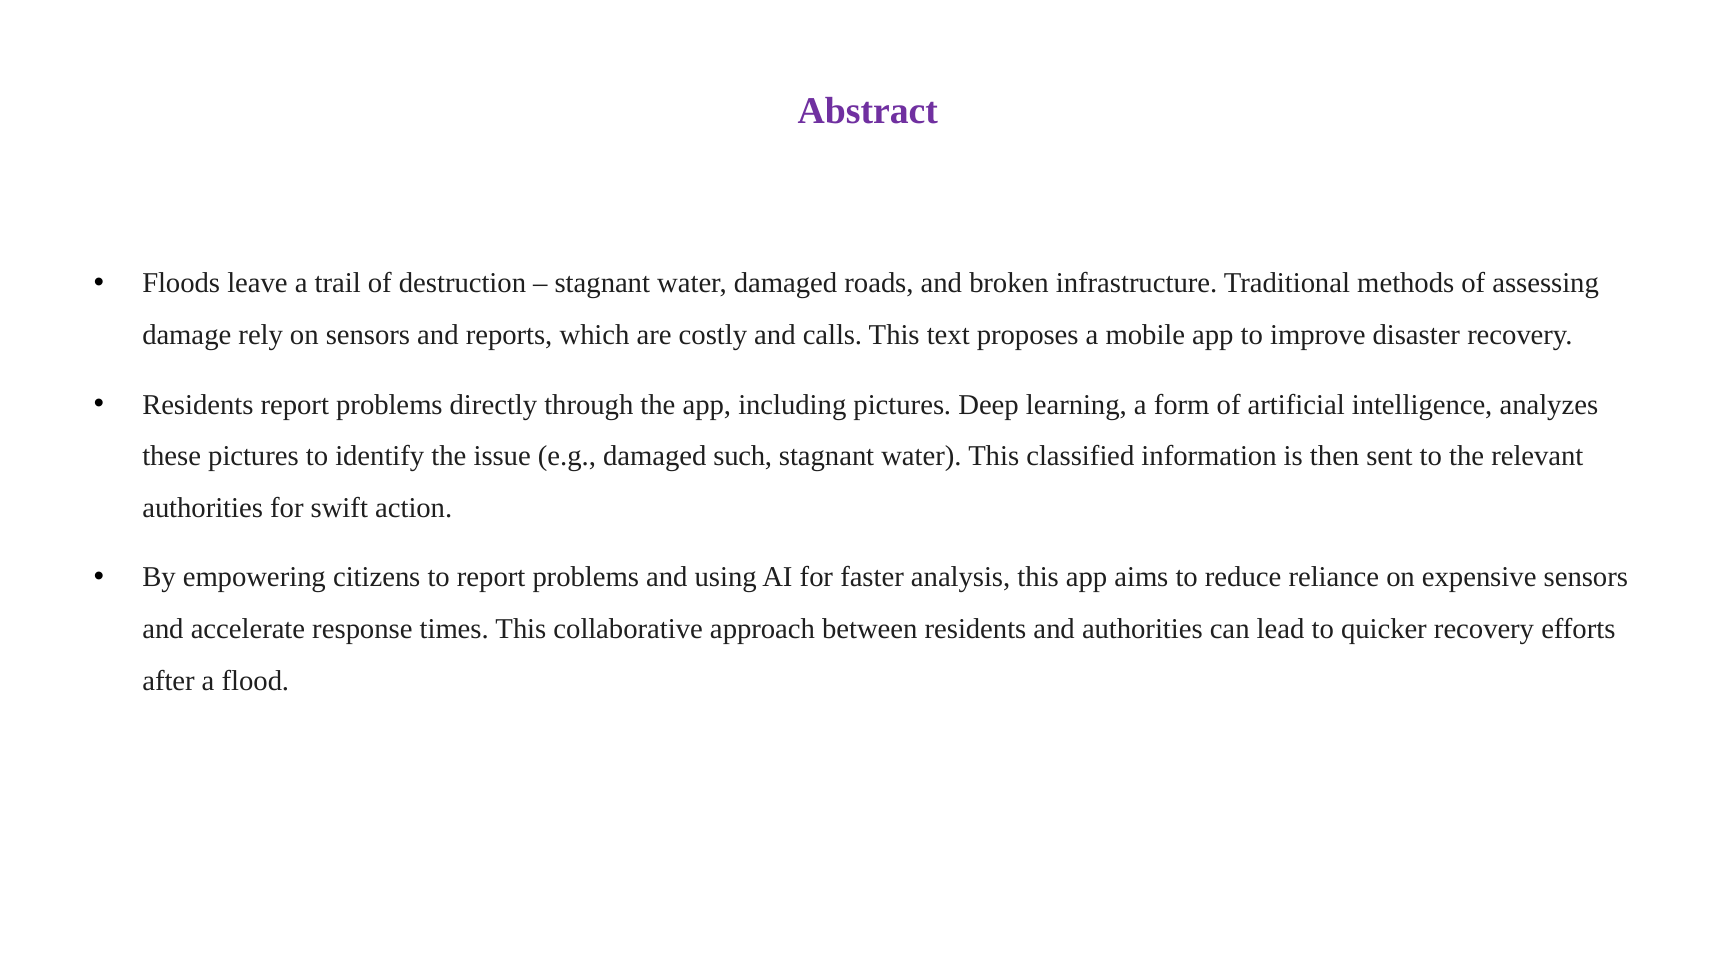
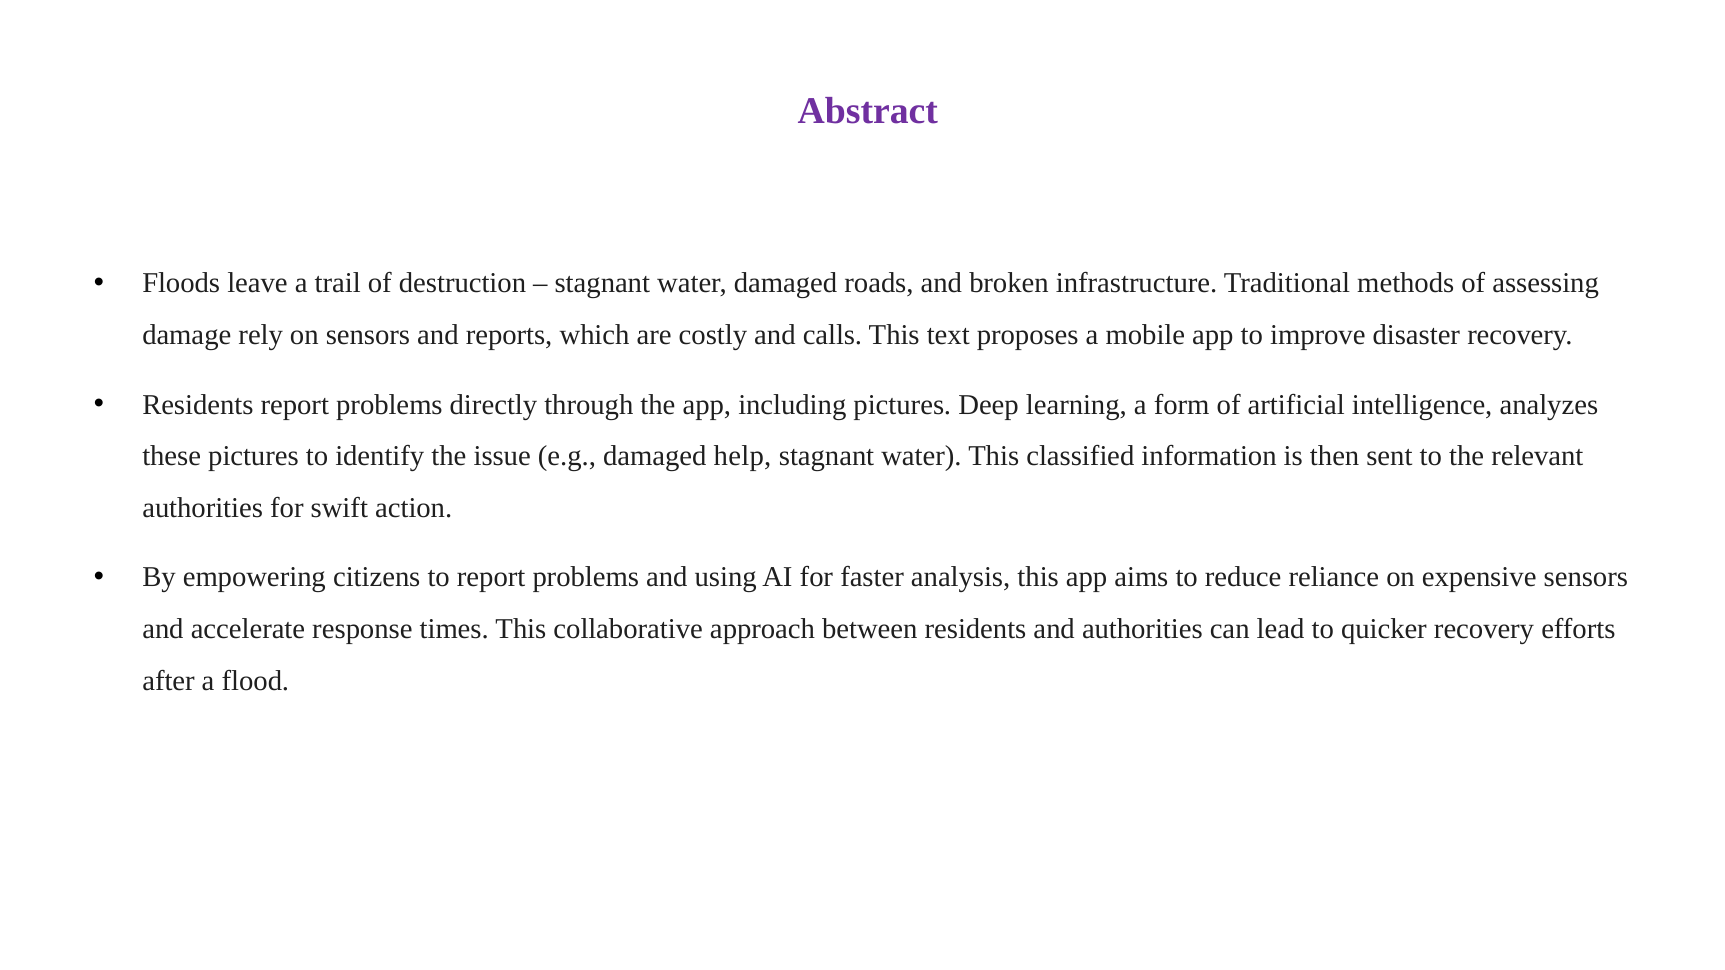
such: such -> help (743, 456)
